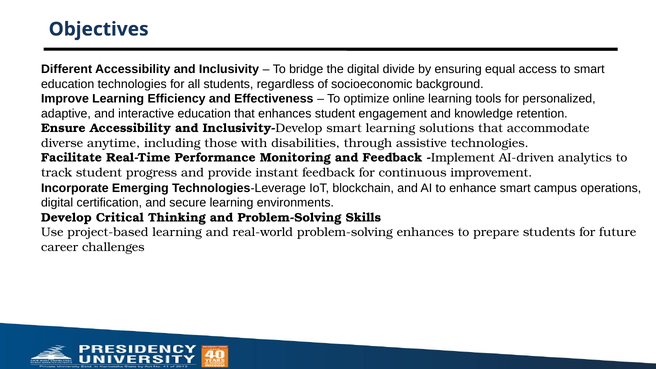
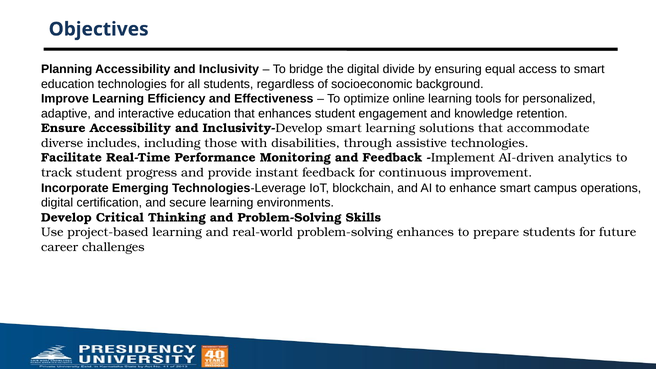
Different: Different -> Planning (67, 69)
anytime: anytime -> includes (114, 143)
